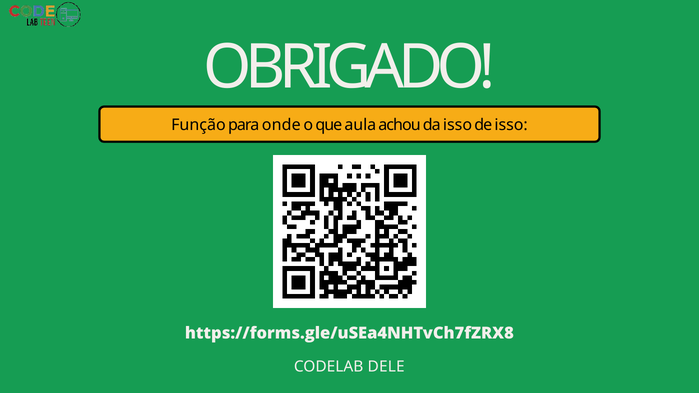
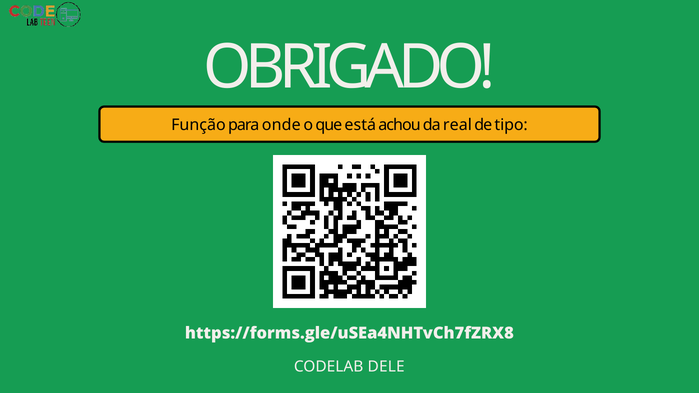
aula: aula -> está (360, 125)
da isso: isso -> real (457, 125)
de isso: isso -> tipo (511, 125)
